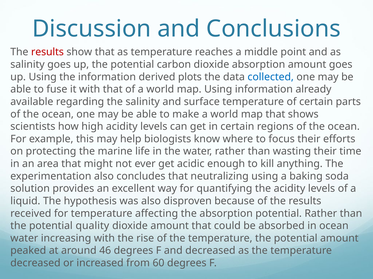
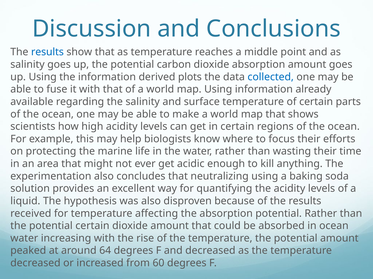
results colour: red -> blue (47, 52)
potential quality: quality -> certain (92, 226)
46: 46 -> 64 (105, 251)
